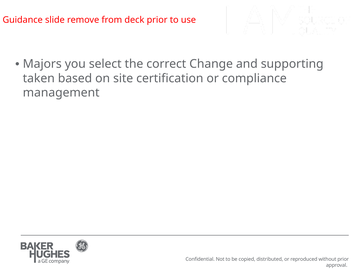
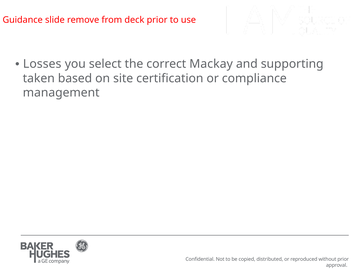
Majors: Majors -> Losses (42, 64)
Change: Change -> Mackay (211, 64)
